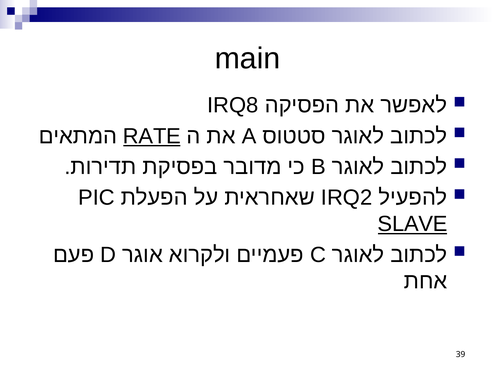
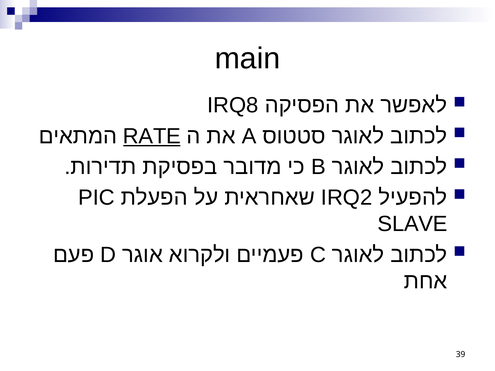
SLAVE underline: present -> none (413, 224)
